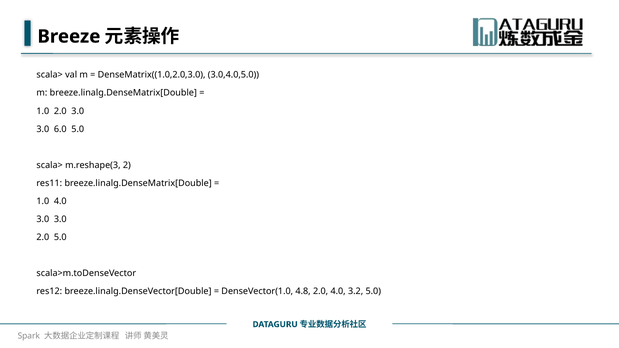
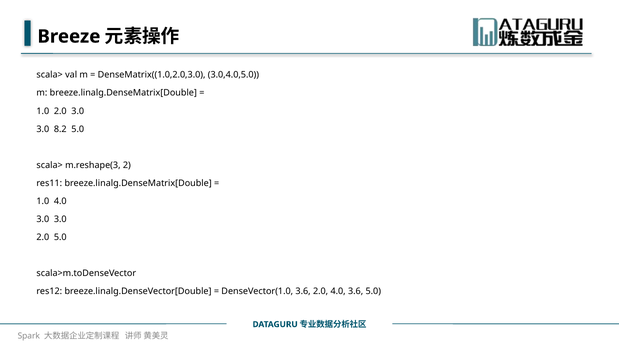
6.0: 6.0 -> 8.2 (60, 129)
DenseVector(1.0 4.8: 4.8 -> 3.6 (303, 291)
4.0 3.2: 3.2 -> 3.6 (356, 291)
